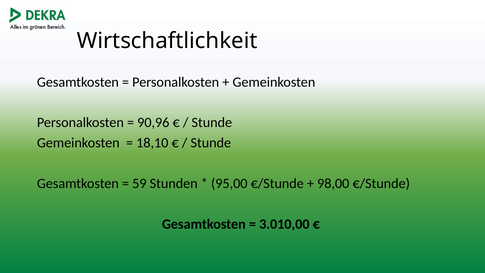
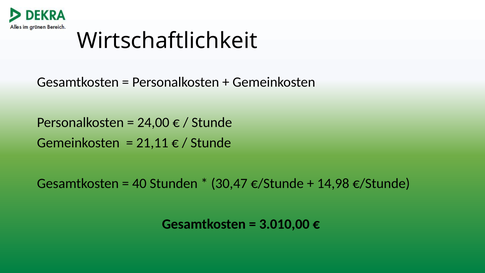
90,96: 90,96 -> 24,00 (153, 123)
18,10: 18,10 -> 21,11 (152, 143)
59: 59 -> 40 (139, 183)
95,00: 95,00 -> 30,47 (229, 183)
98,00: 98,00 -> 14,98 (333, 183)
